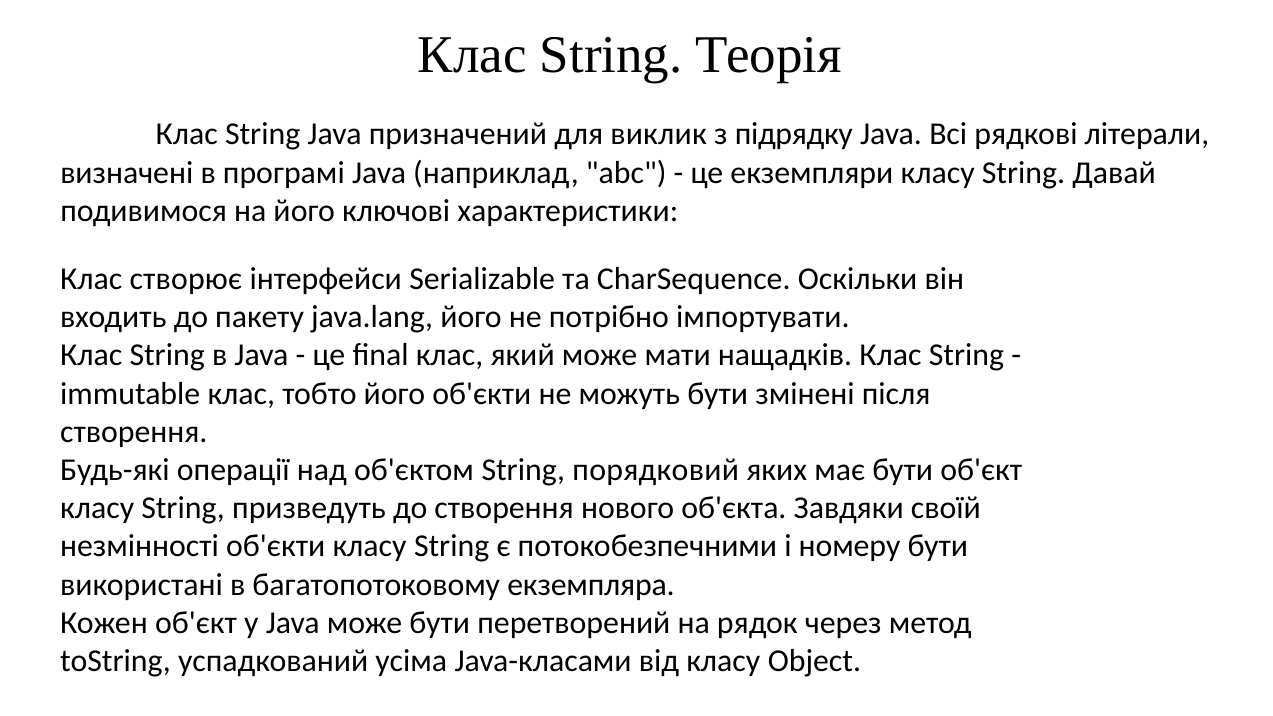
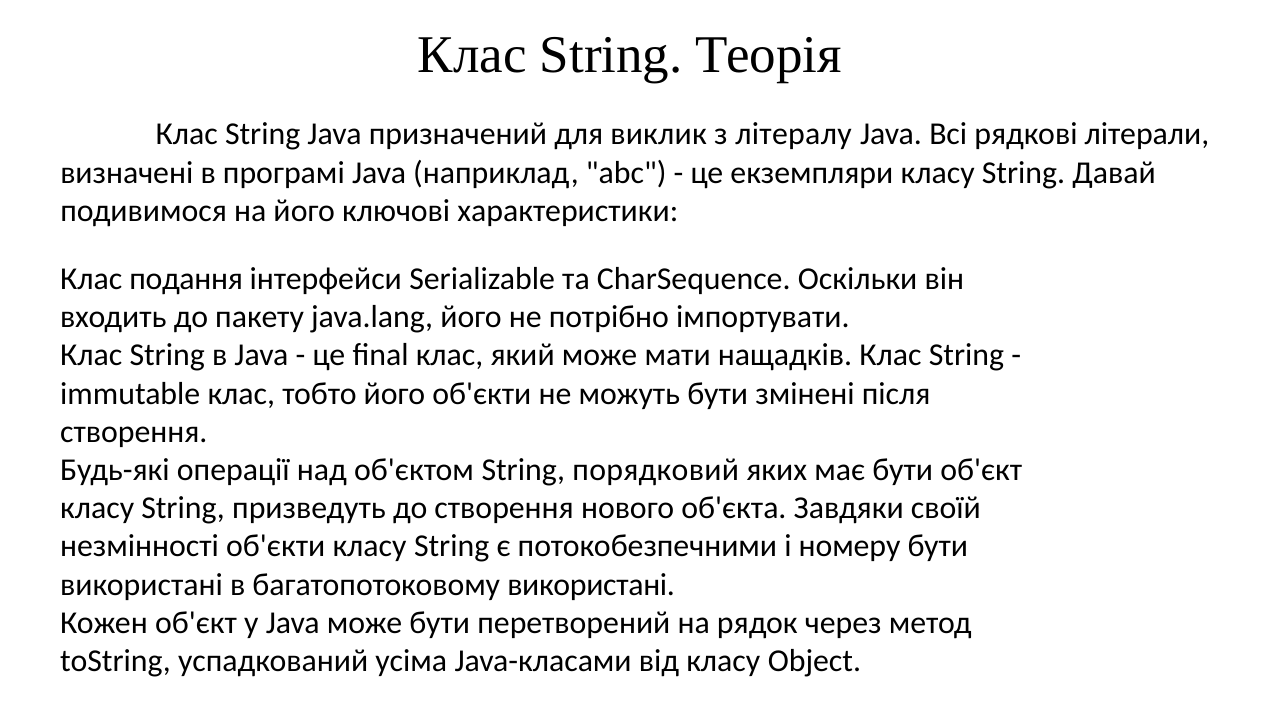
підрядку: підрядку -> літералу (794, 134)
створює: створює -> подання (186, 279)
багатопотоковому екземпляра: екземпляра -> використані (591, 585)
